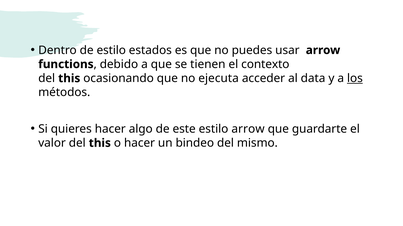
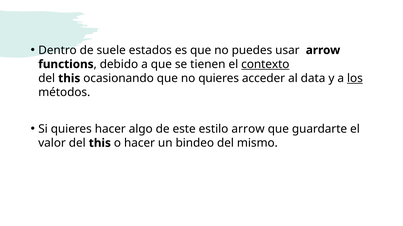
de estilo: estilo -> suele (111, 50)
contexto underline: none -> present (265, 64)
no ejecuta: ejecuta -> quieres (219, 79)
